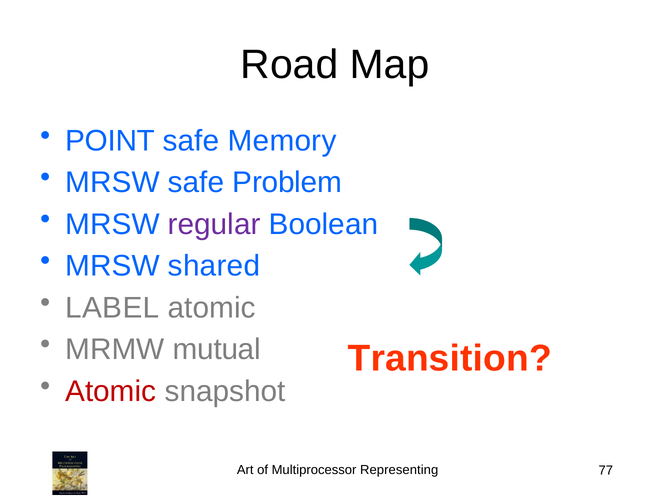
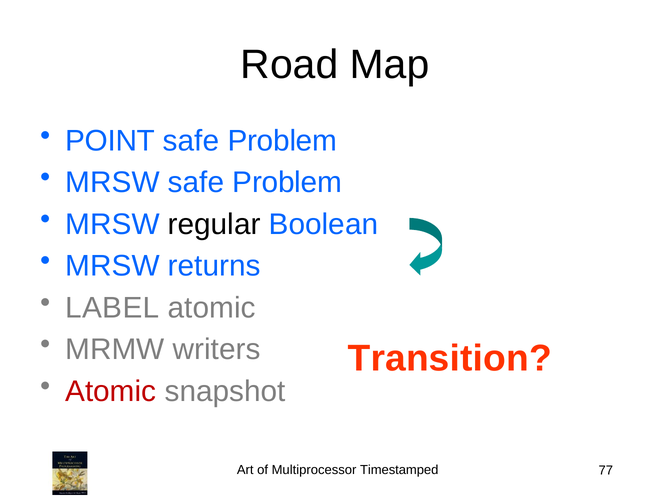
Memory: Memory -> Problem (282, 141)
regular colour: purple -> black (214, 224)
shared: shared -> returns (214, 266)
mutual: mutual -> writers (217, 349)
Representing: Representing -> Timestamped (399, 470)
